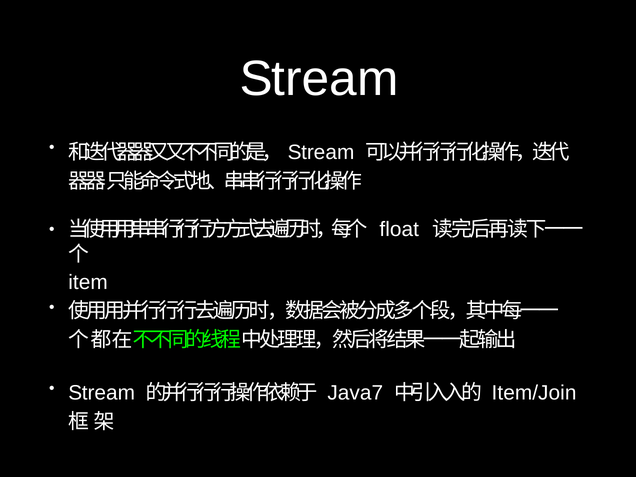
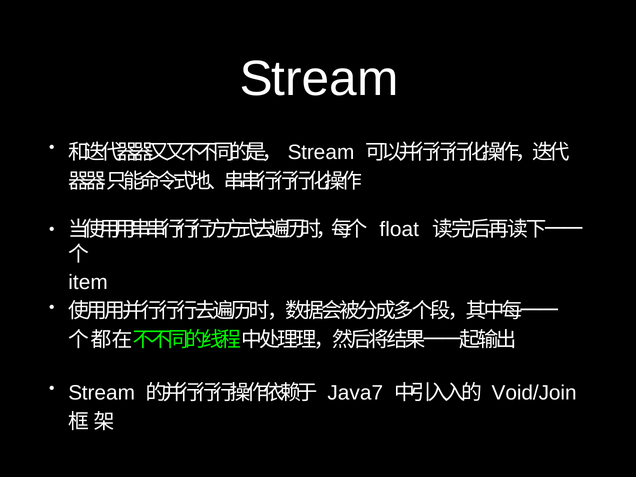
Item/Join: Item/Join -> Void/Join (534, 393)
